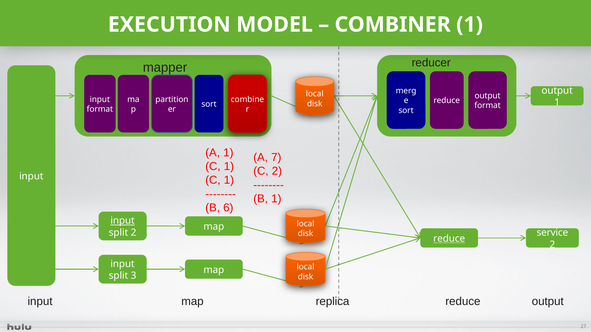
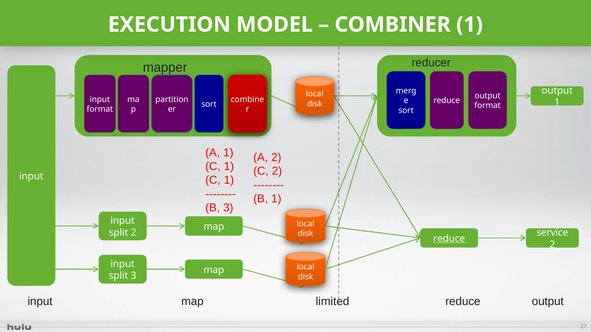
A 7: 7 -> 2 (276, 158)
B 6: 6 -> 3 (228, 208)
input underline: present -> none (123, 221)
replica: replica -> limited (332, 302)
